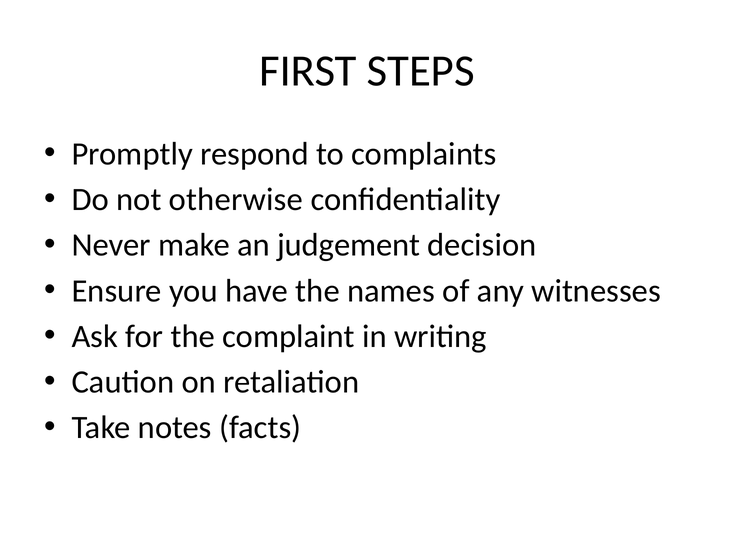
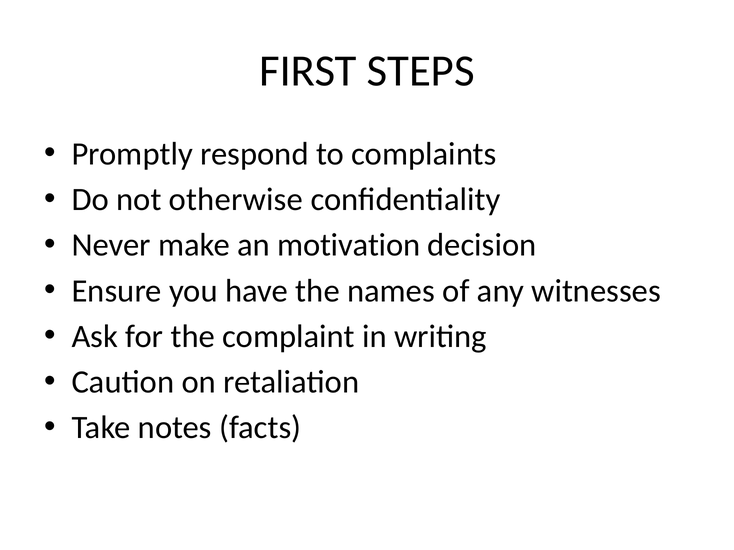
judgement: judgement -> motivation (349, 245)
